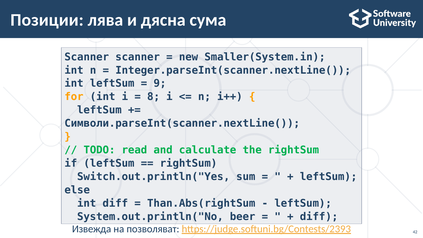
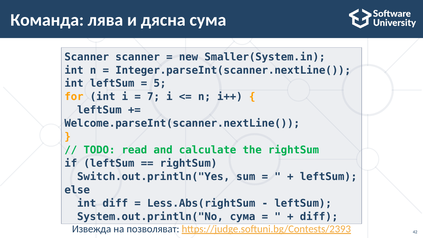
Позиции: Позиции -> Команда (47, 20)
9: 9 -> 5 (160, 83)
8: 8 -> 7 (154, 97)
Символи.parseInt(scanner.nextLine(: Символи.parseInt(scanner.nextLine( -> Welcome.parseInt(scanner.nextLine( (182, 123)
Than.Abs(rightSum: Than.Abs(rightSum -> Less.Abs(rightSum (201, 203)
System.out.println("No beer: beer -> сума (243, 217)
